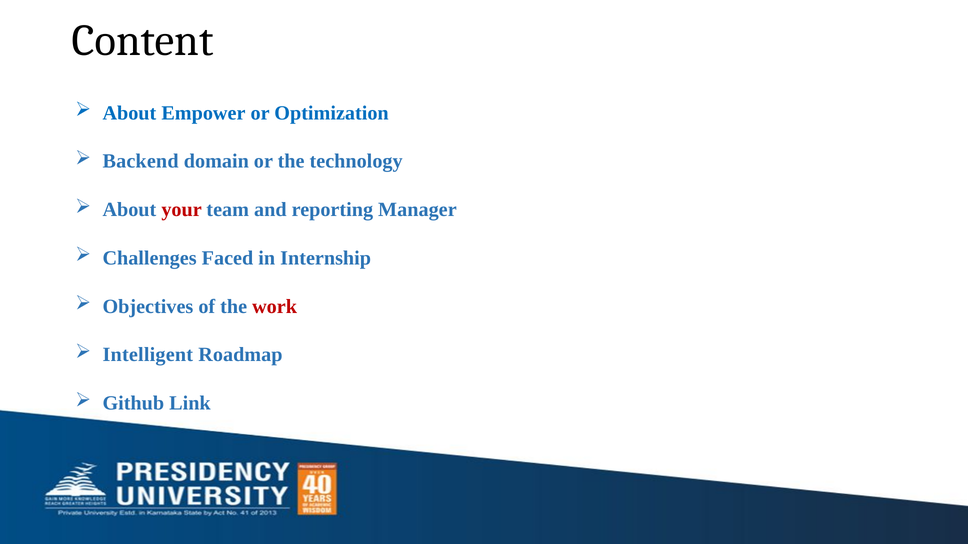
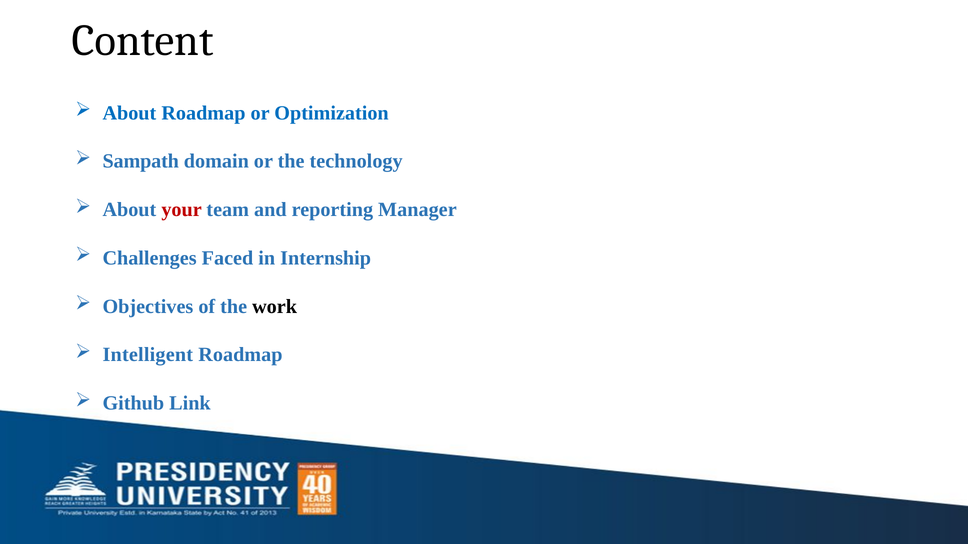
About Empower: Empower -> Roadmap (203, 113)
Backend: Backend -> Sampath (141, 161)
work colour: red -> black (275, 307)
